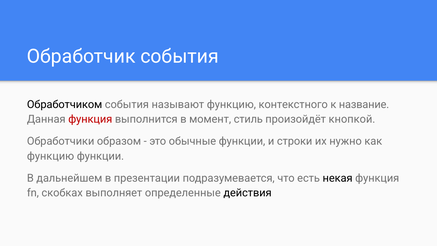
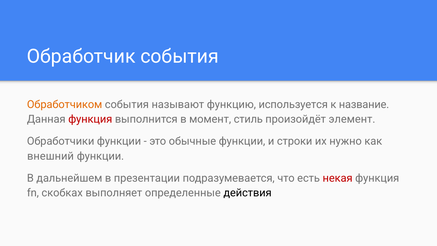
Обработчиком colour: black -> orange (65, 105)
контекстного: контекстного -> используется (293, 105)
кнопкой: кнопкой -> элемент (352, 119)
Обработчики образом: образом -> функции (119, 141)
функцию: функцию -> внешний (50, 156)
некая colour: black -> red (338, 178)
